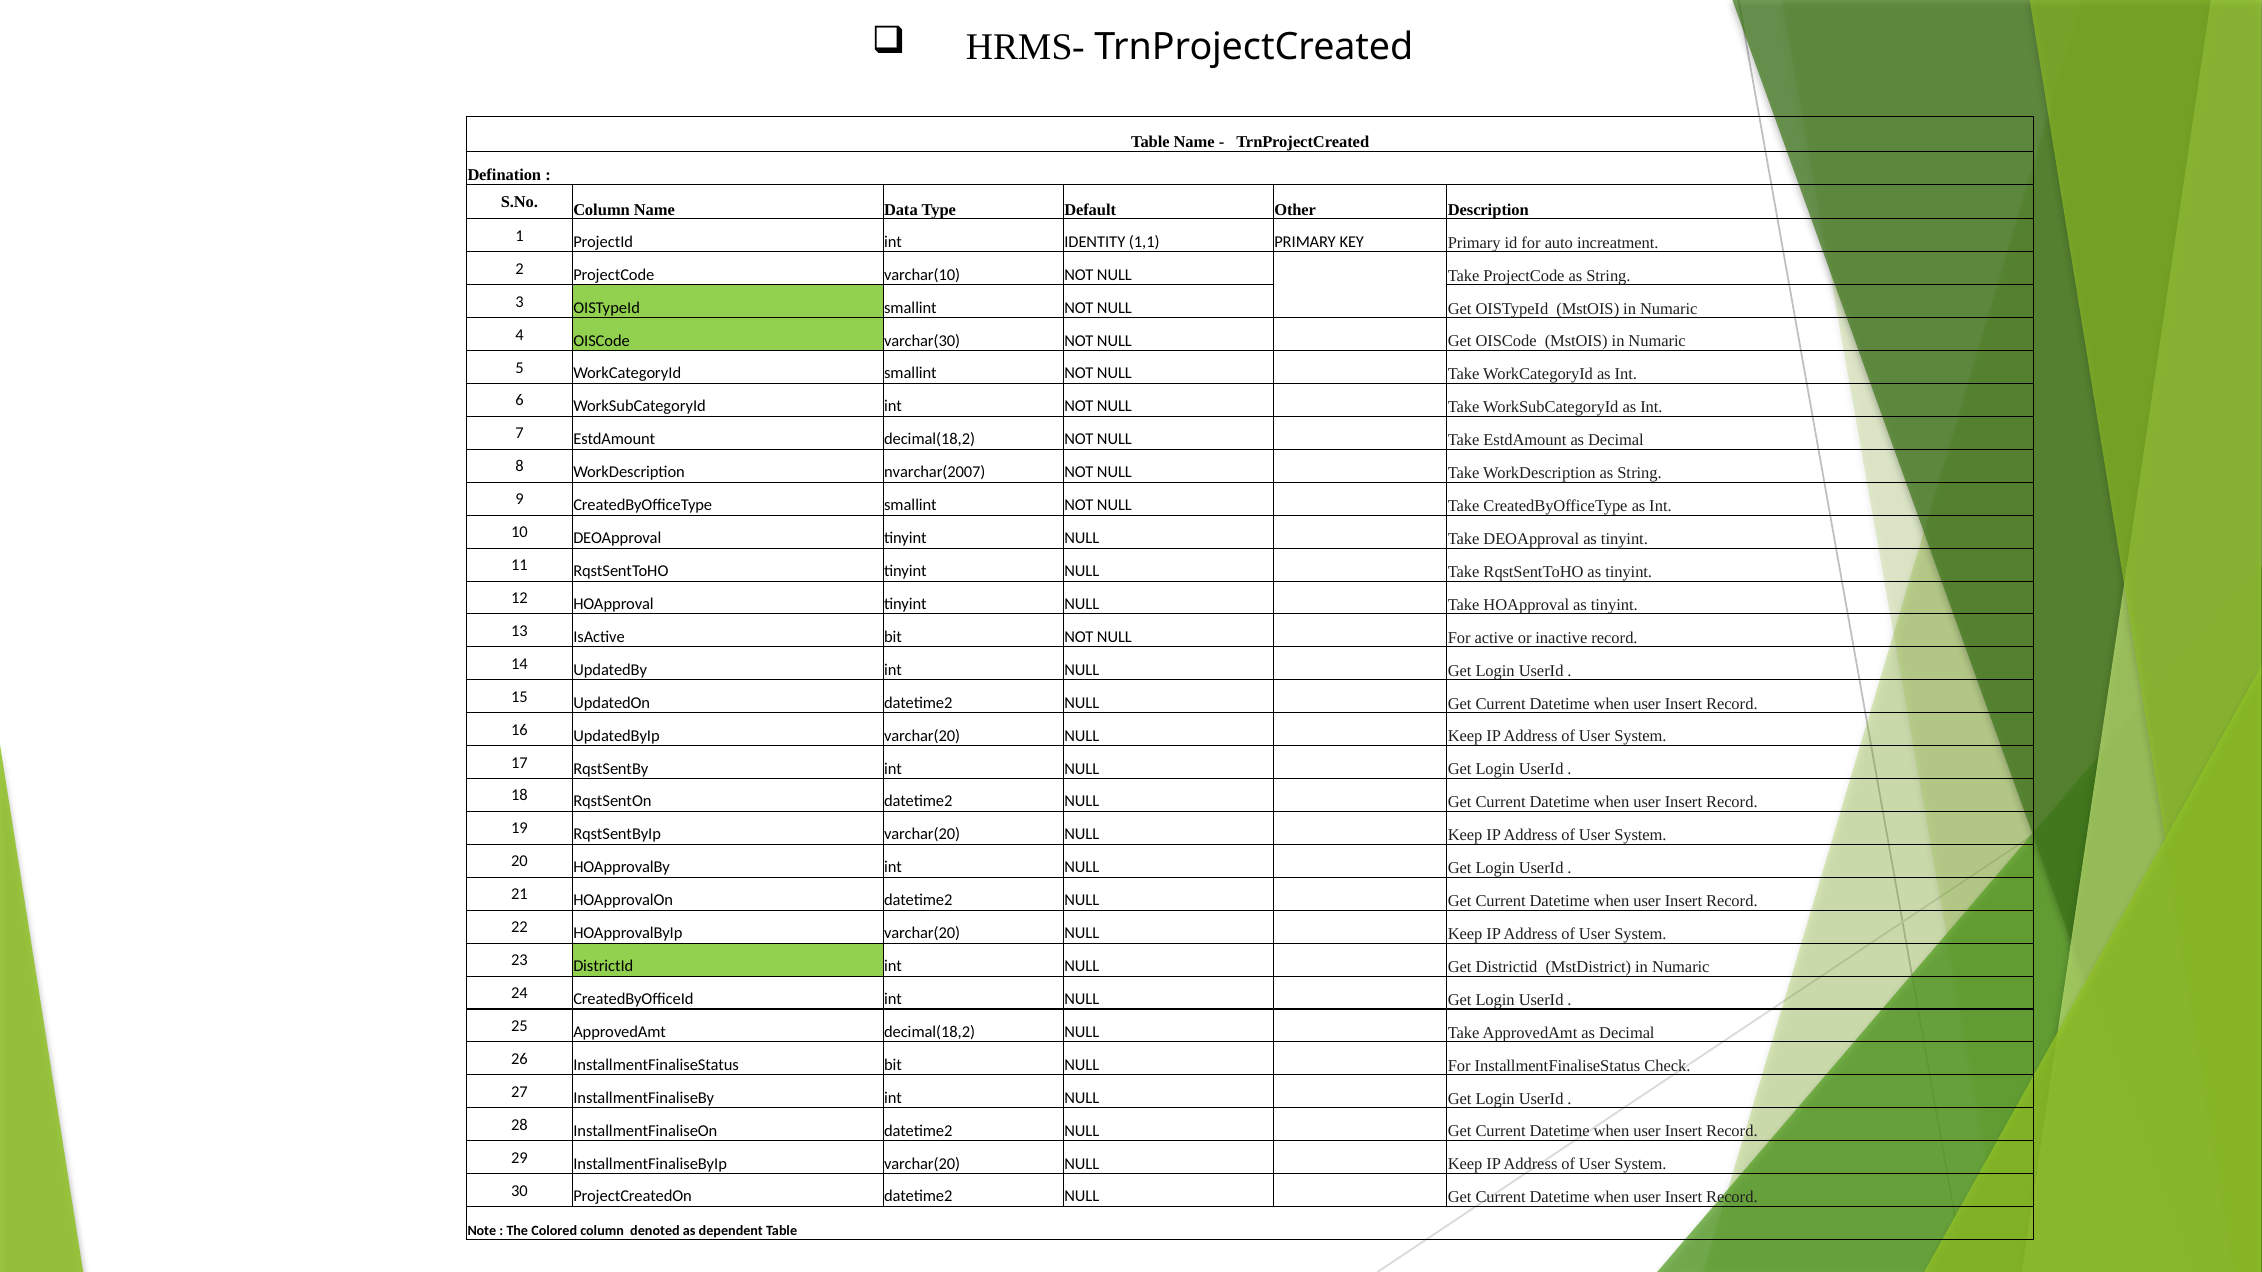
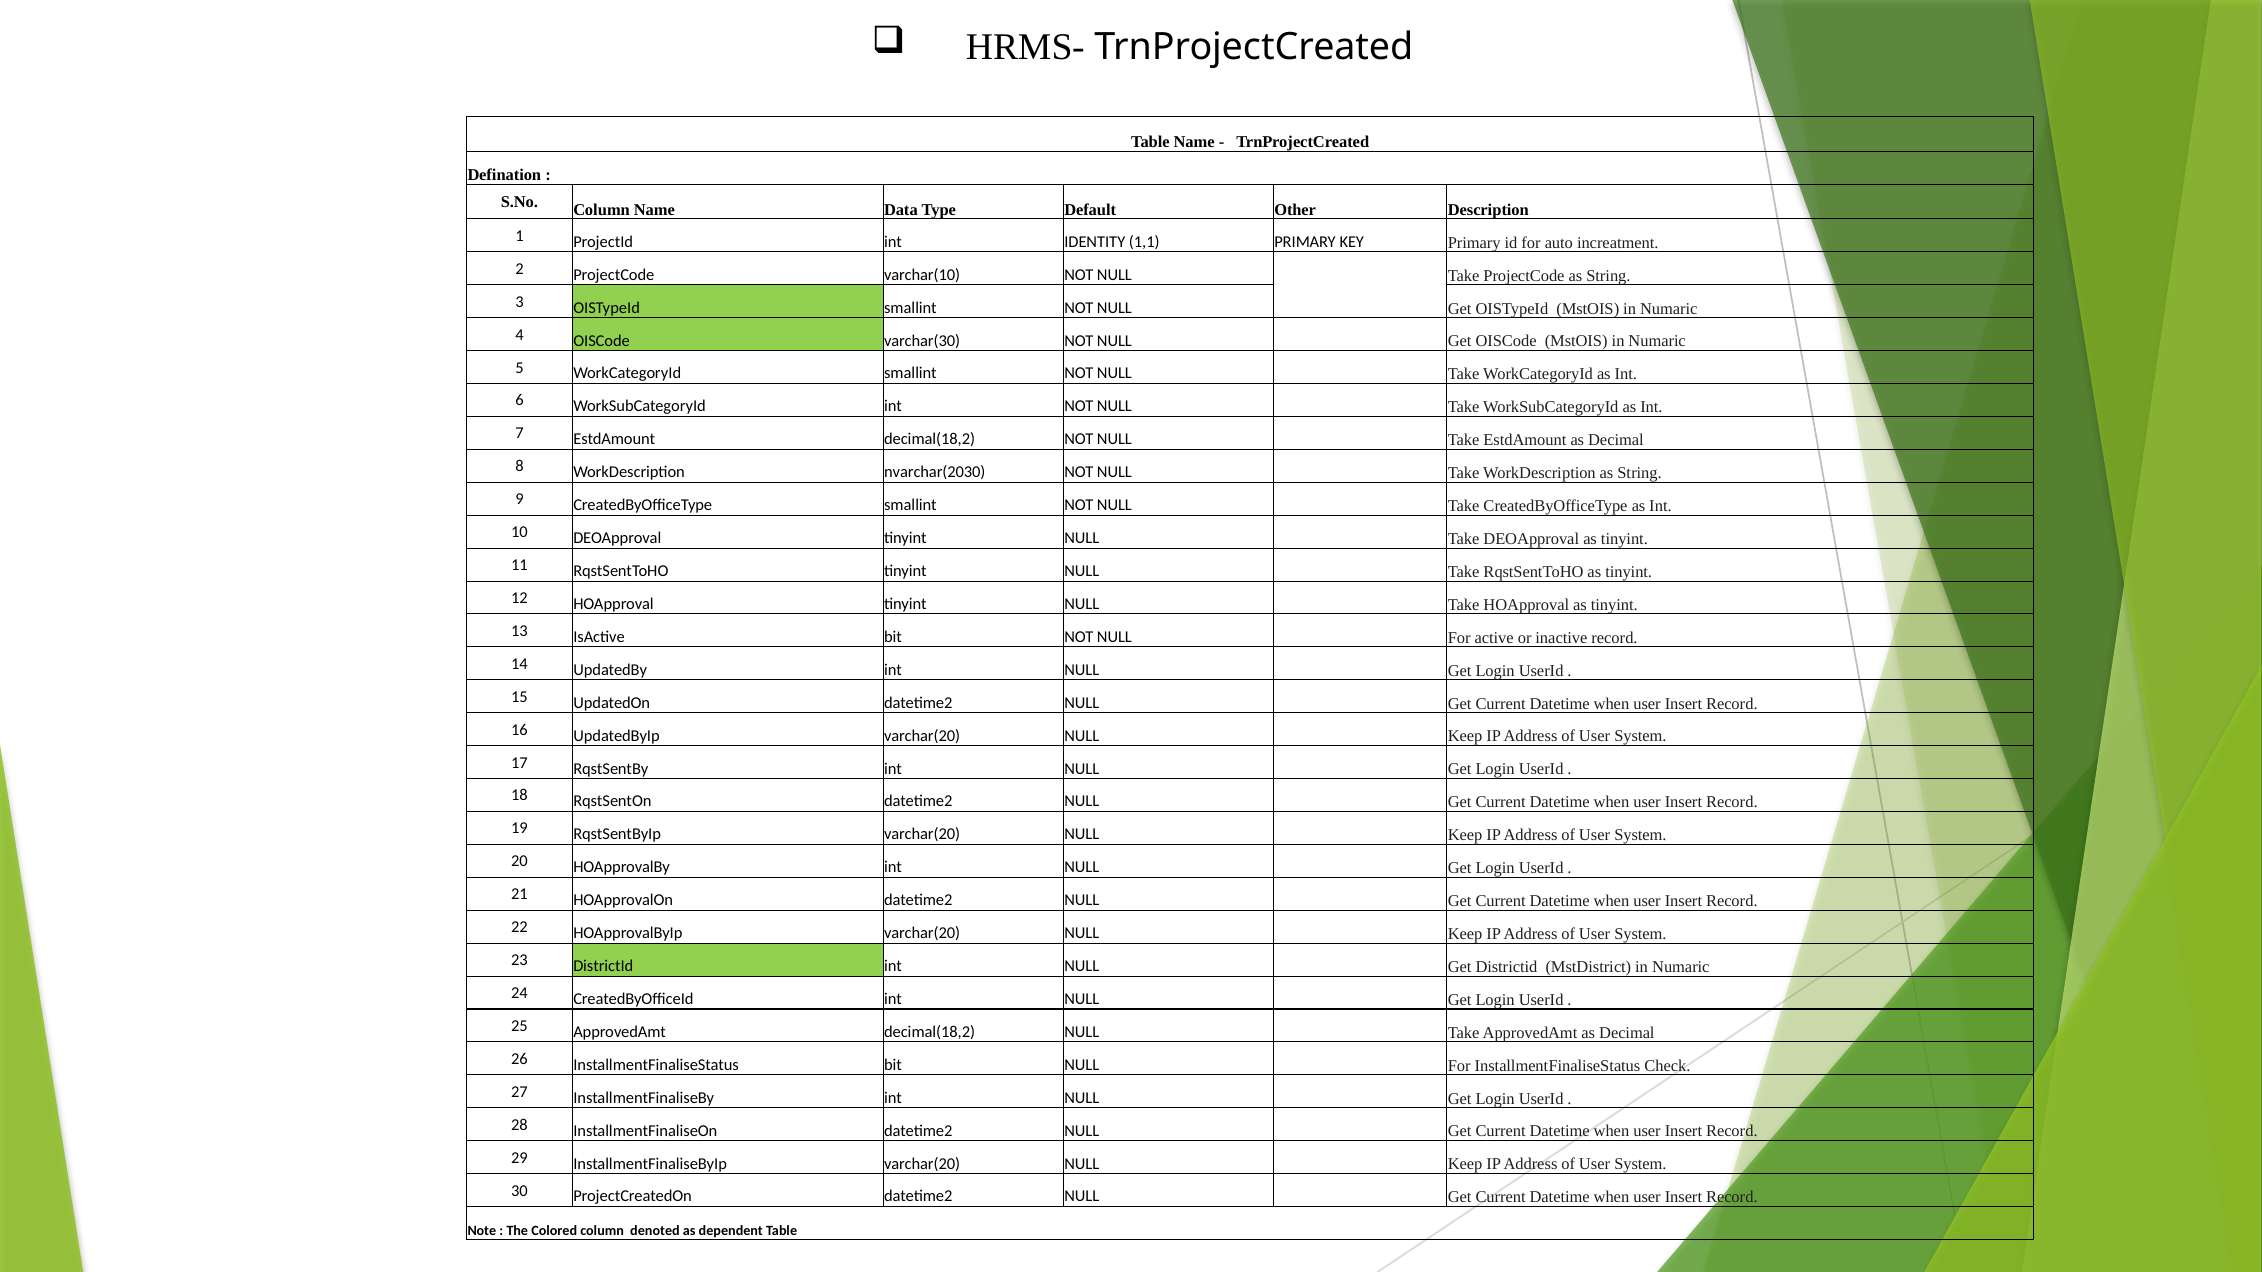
nvarchar(2007: nvarchar(2007 -> nvarchar(2030 (935, 472)
